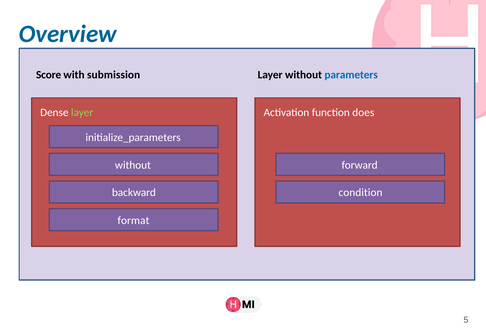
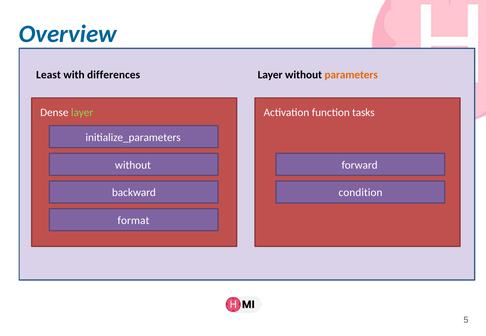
Score: Score -> Least (49, 75)
submission: submission -> differences (114, 75)
parameters colour: blue -> orange (351, 75)
does: does -> tasks (363, 113)
